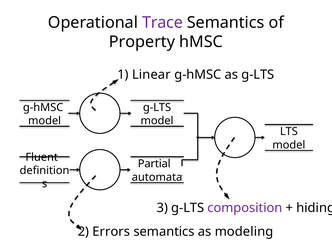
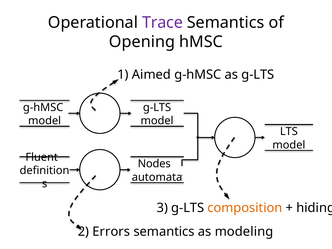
Property: Property -> Opening (142, 42)
Linear: Linear -> Aimed (151, 75)
Partial: Partial -> Nodes (154, 164)
composition colour: purple -> orange (245, 208)
